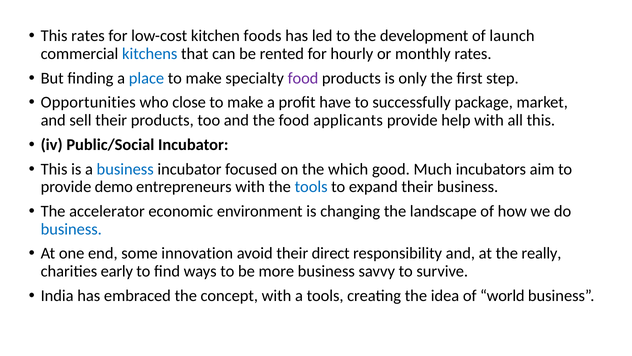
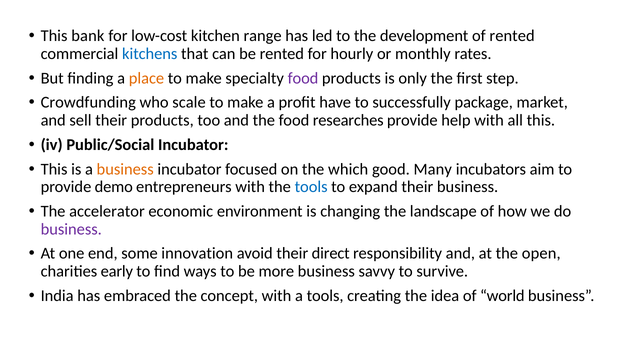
This rates: rates -> bank (88, 36)
foods: foods -> range (263, 36)
of launch: launch -> rented (512, 36)
place colour: blue -> orange (146, 78)
Opportunities: Opportunities -> Crowdfunding (88, 102)
close: close -> scale (189, 102)
applicants: applicants -> researches (348, 120)
business colour: blue -> orange (125, 169)
Much: Much -> Many (433, 169)
business colour: blue -> purple (71, 229)
really: really -> open (541, 253)
